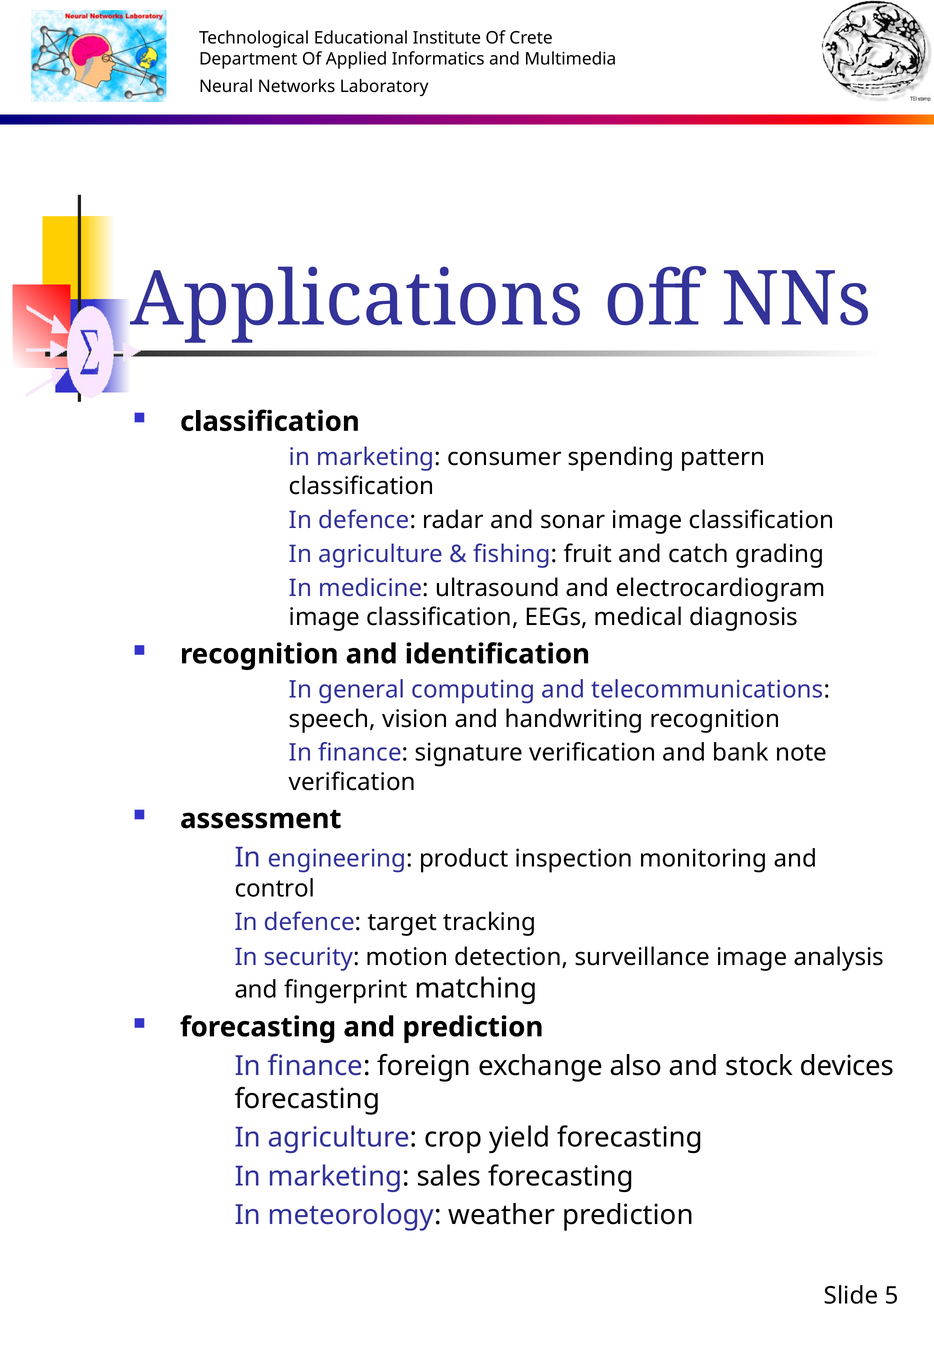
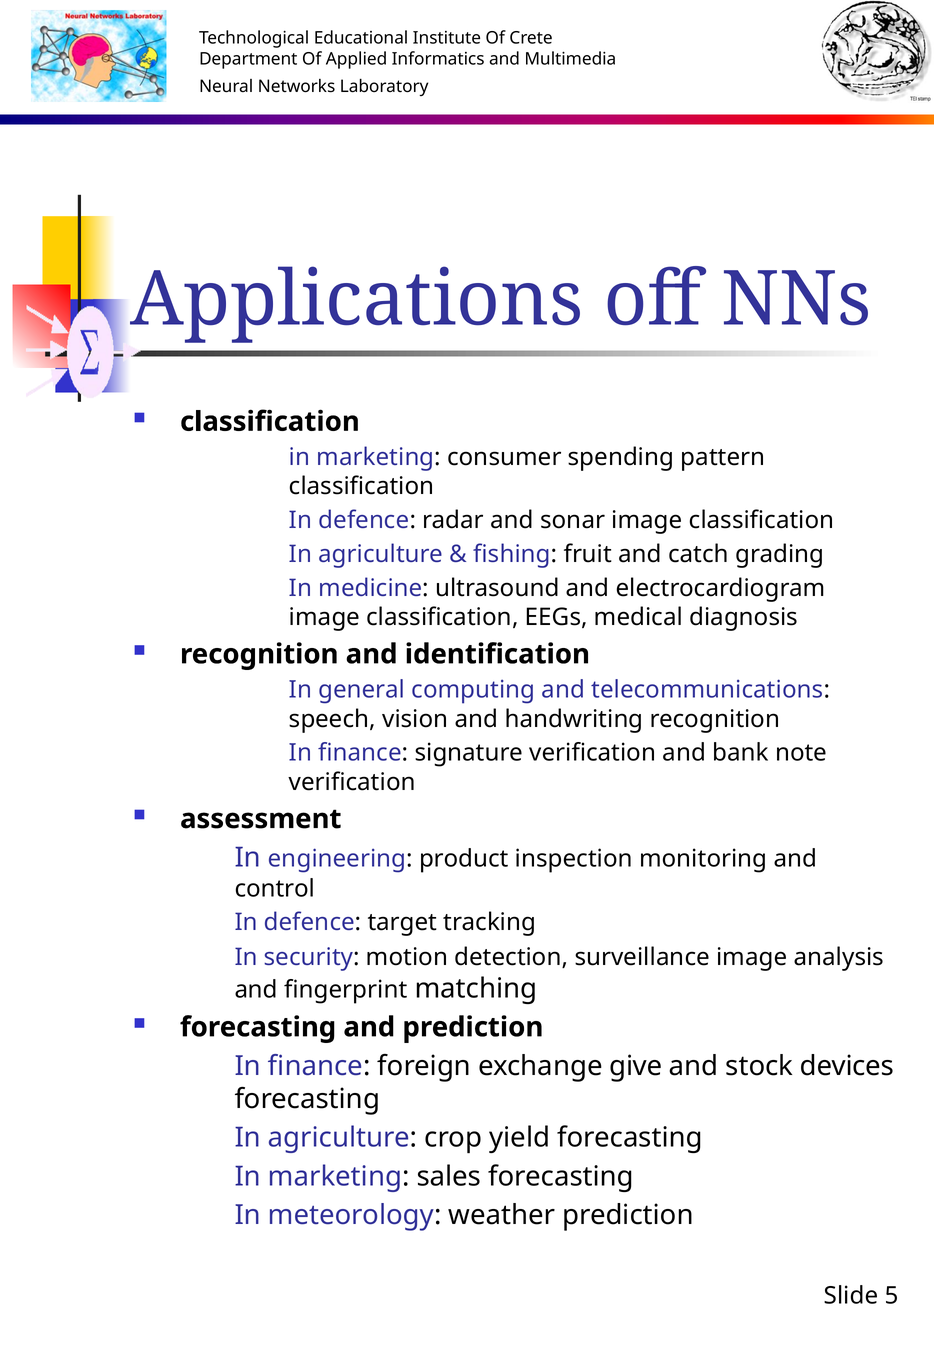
also: also -> give (636, 1066)
